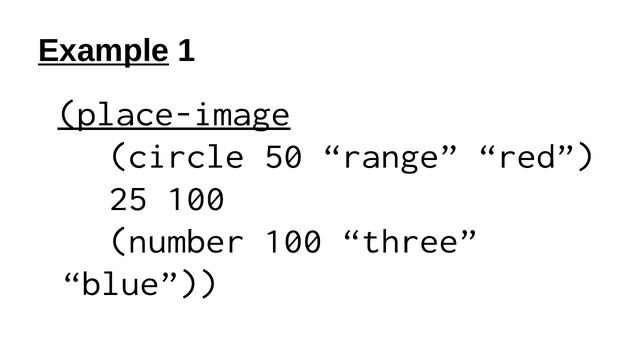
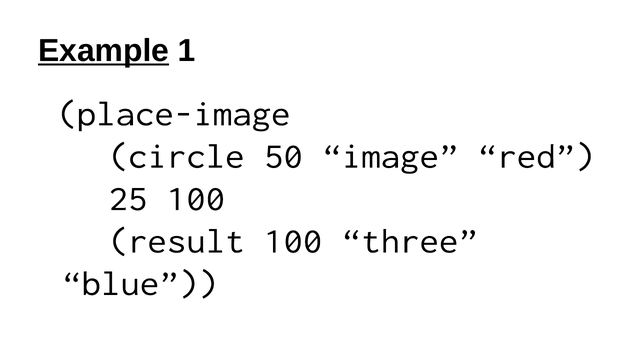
place-image underline: present -> none (174, 114)
range: range -> image (390, 156)
number: number -> result (177, 241)
